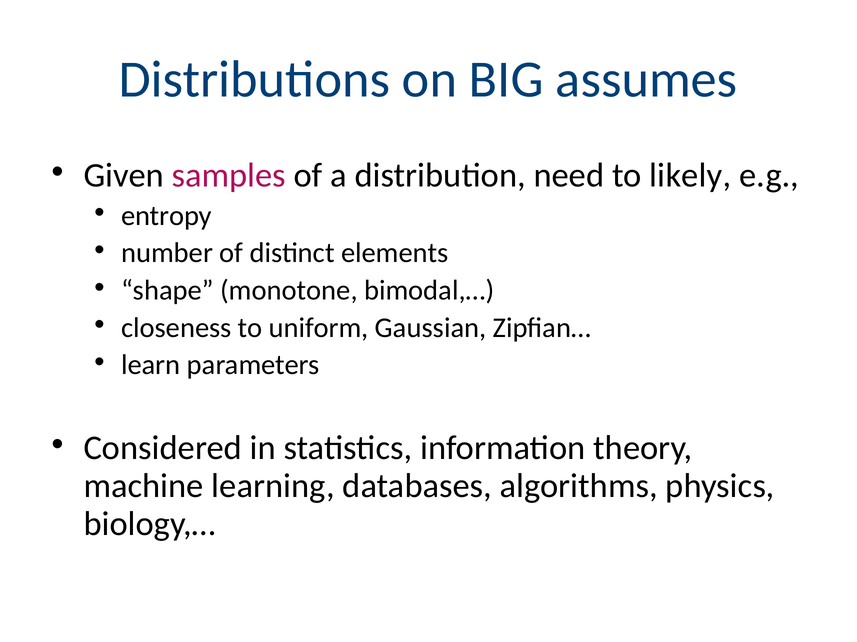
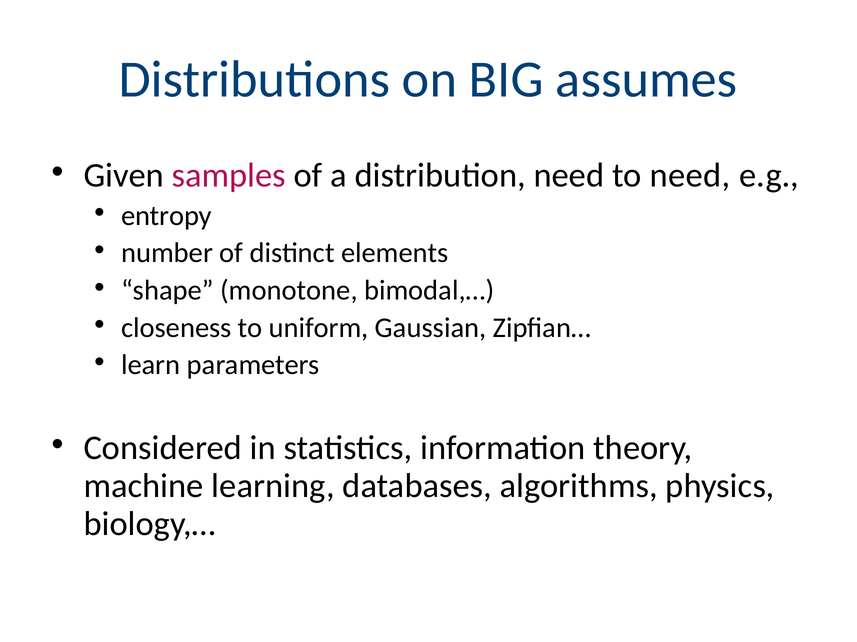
to likely: likely -> need (690, 176)
